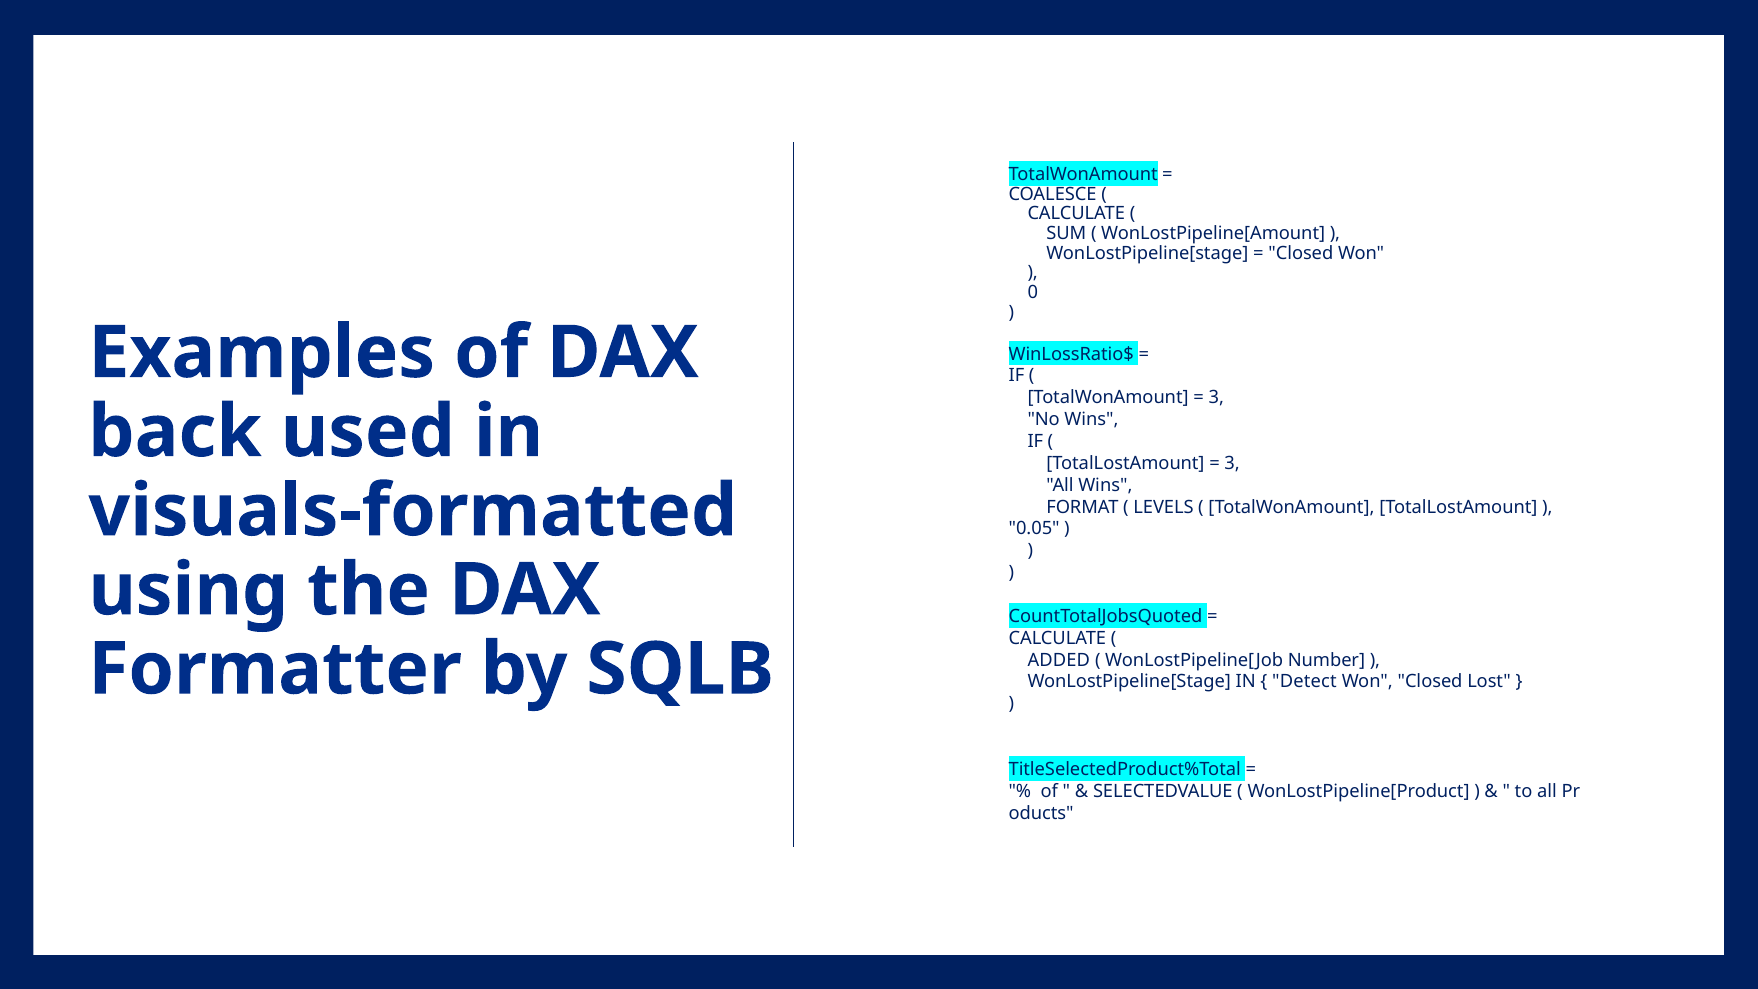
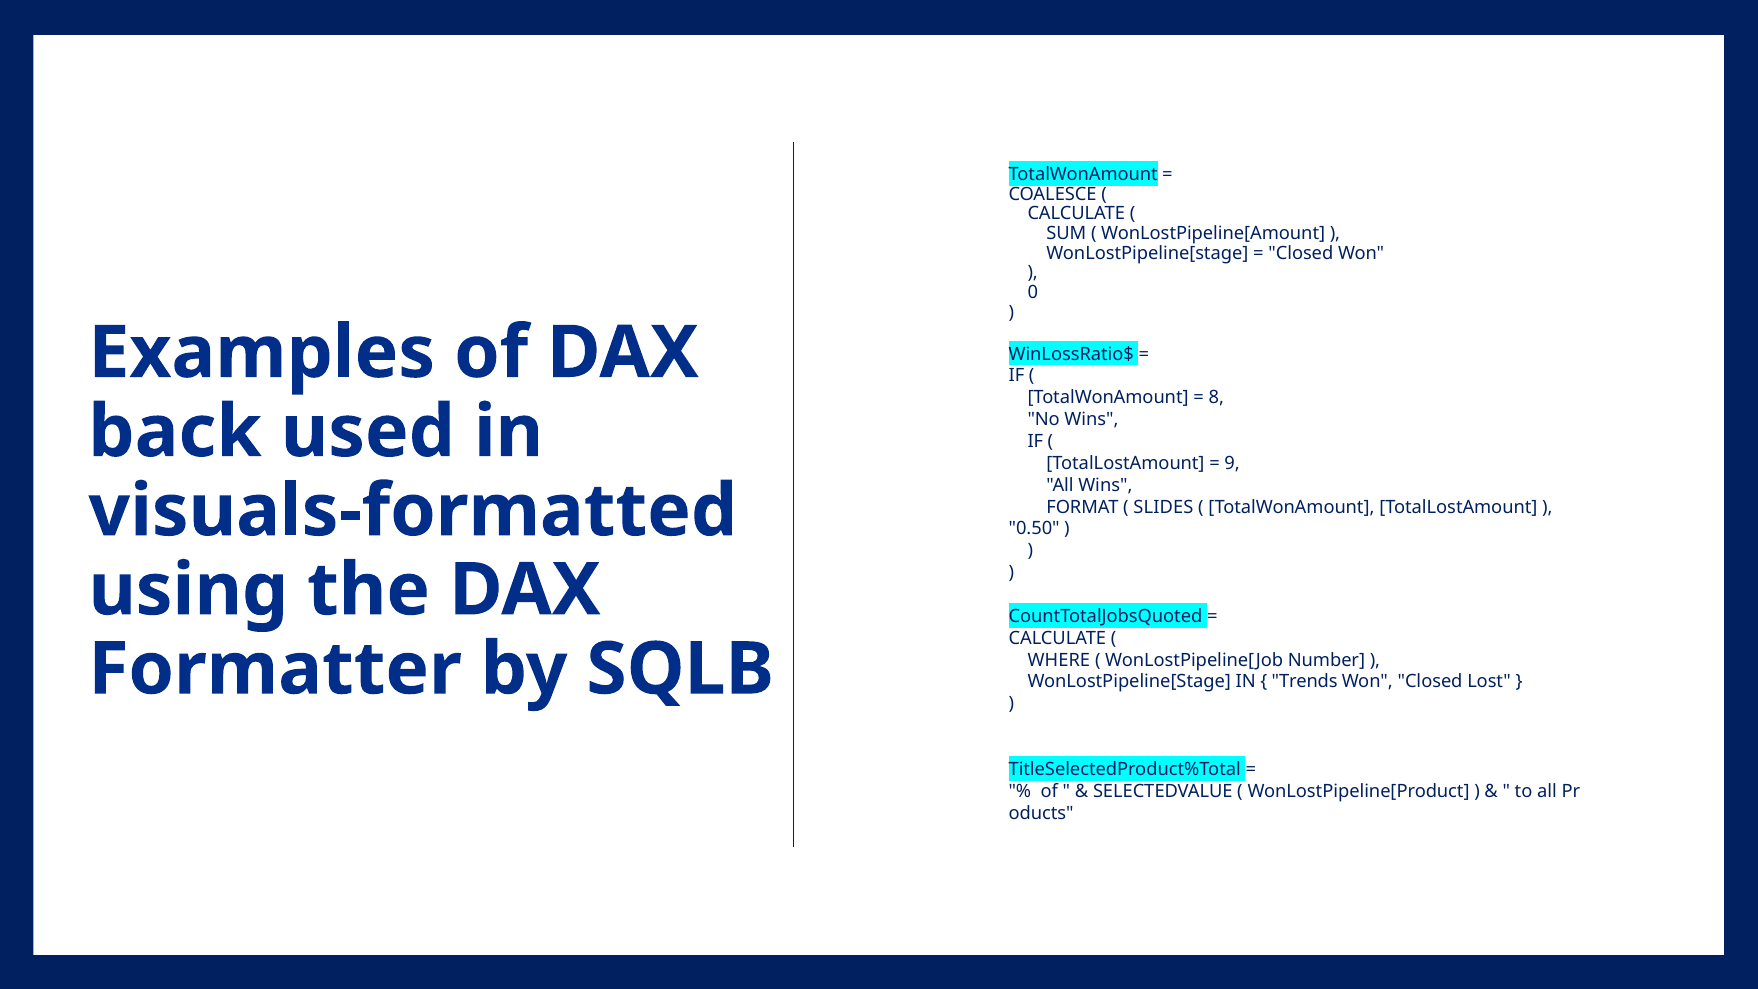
3: 3 -> 8 (1216, 398)
3: 3 -> 9 (1232, 463)
LEVELS: LEVELS -> SLIDES (1163, 507)
0.05: 0.05 -> 0.50 (1034, 529)
ADDED: ADDED -> WHERE (1059, 660)
Detect: Detect -> Trends (1305, 682)
